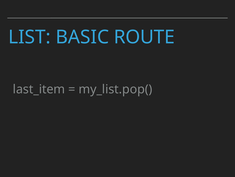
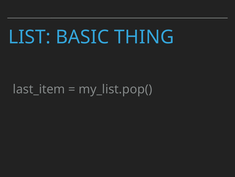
ROUTE: ROUTE -> THING (144, 37)
